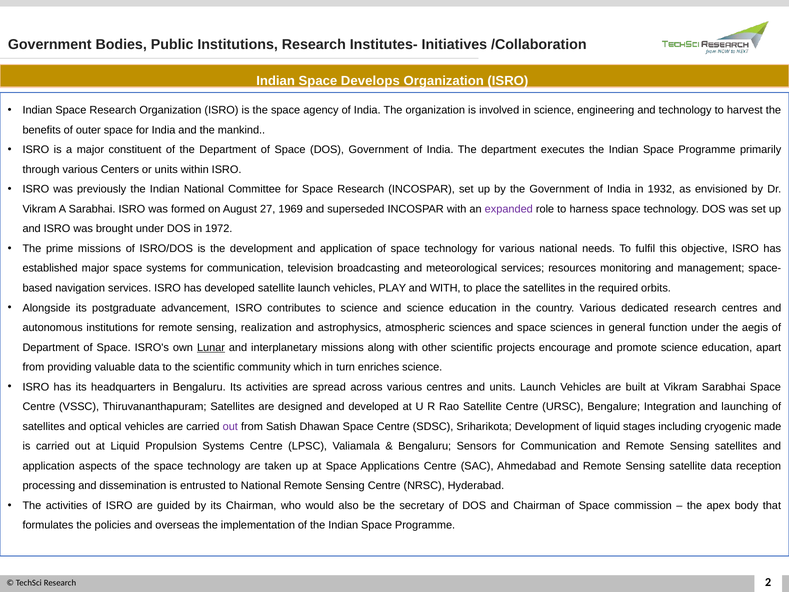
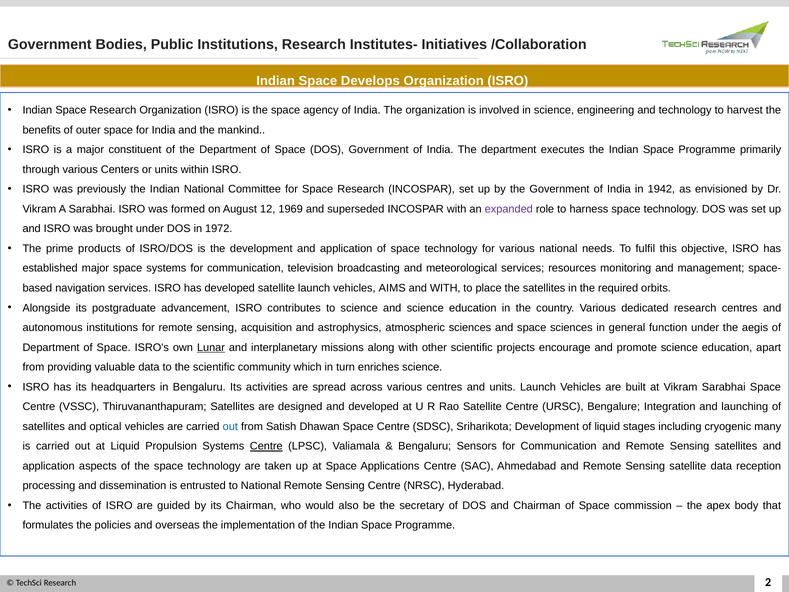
1932: 1932 -> 1942 (661, 189)
27: 27 -> 12 (268, 209)
prime missions: missions -> products (99, 248)
PLAY: PLAY -> AIMS (392, 288)
realization: realization -> acquisition (266, 328)
out colour: purple -> blue (230, 426)
made: made -> many (768, 426)
Centre underline: none -> present (266, 446)
